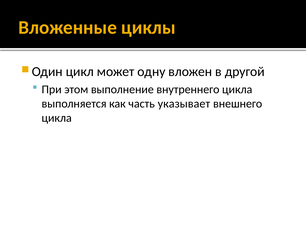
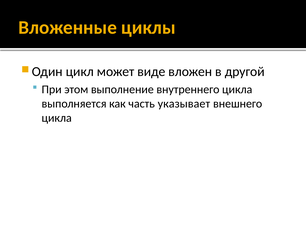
одну: одну -> виде (151, 72)
